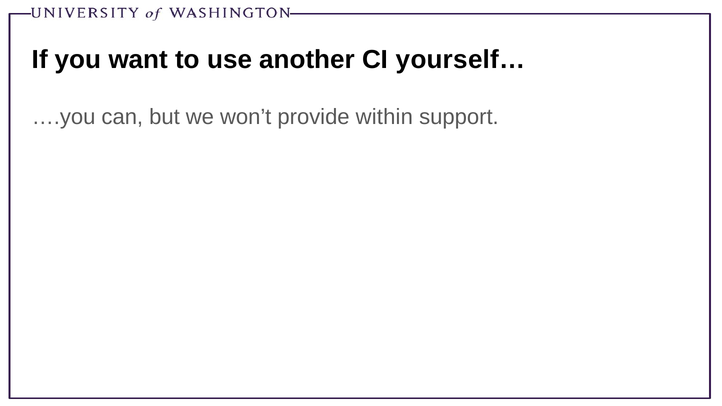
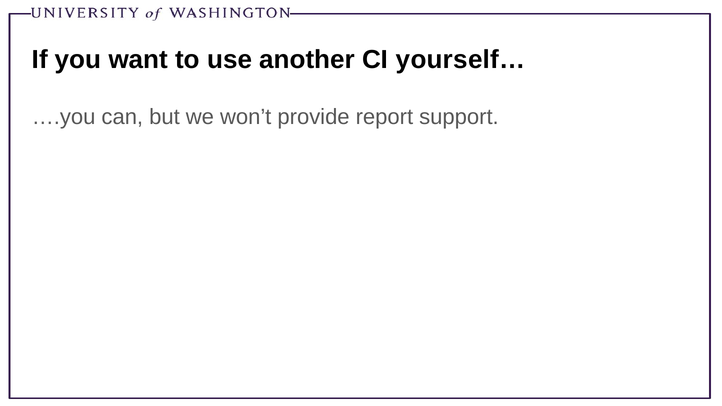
within: within -> report (384, 117)
